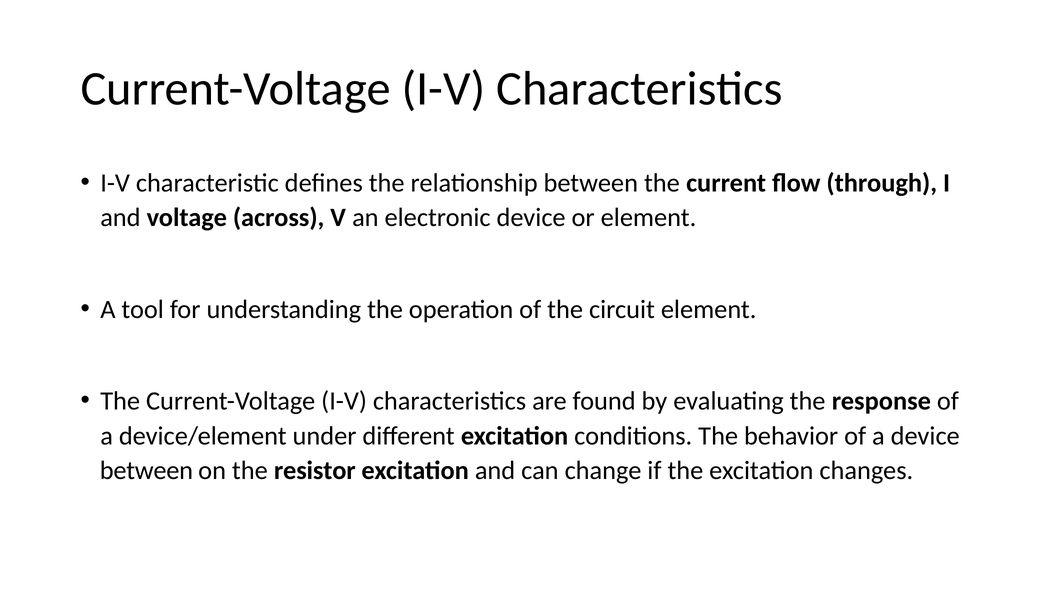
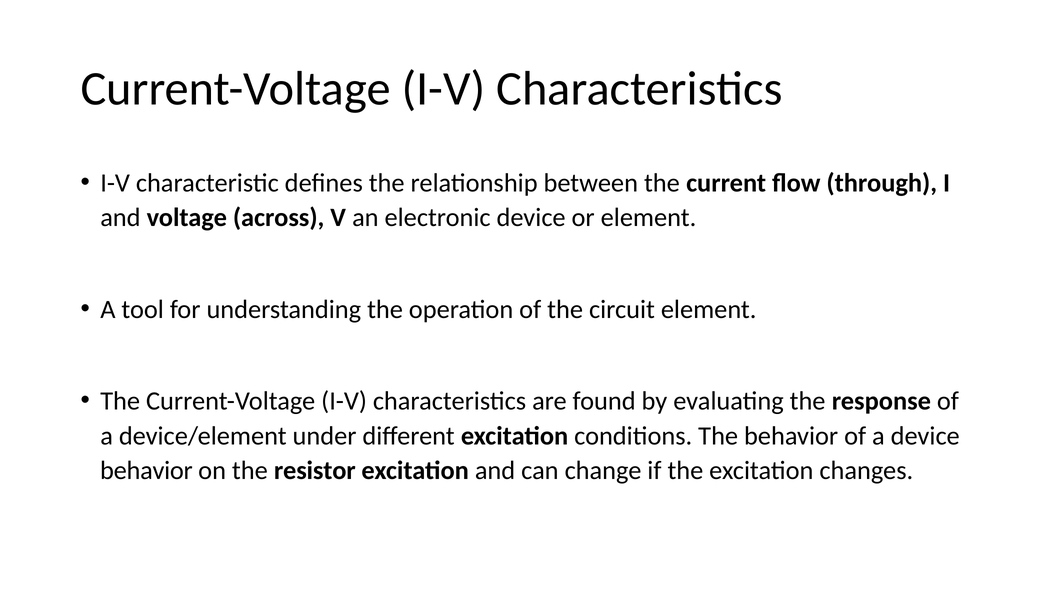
between: between -> behavior (146, 471)
